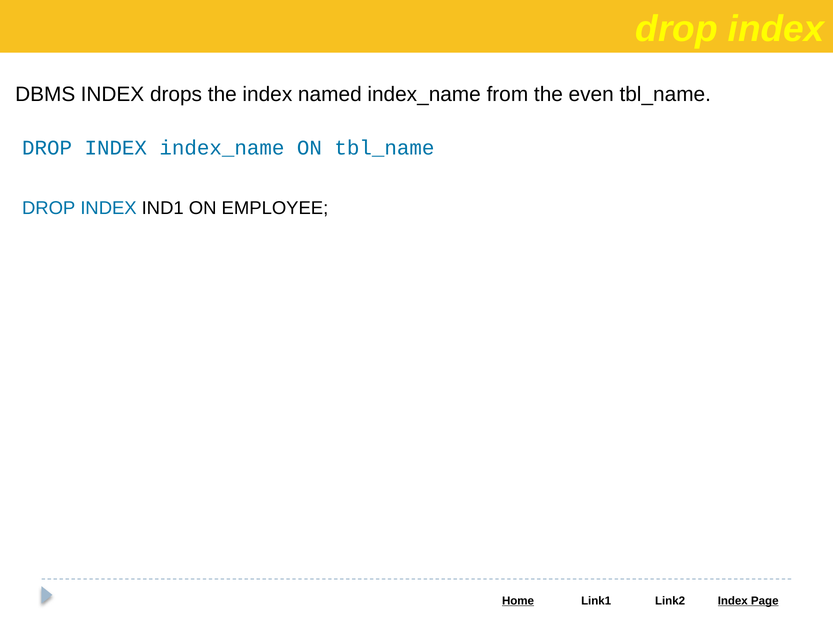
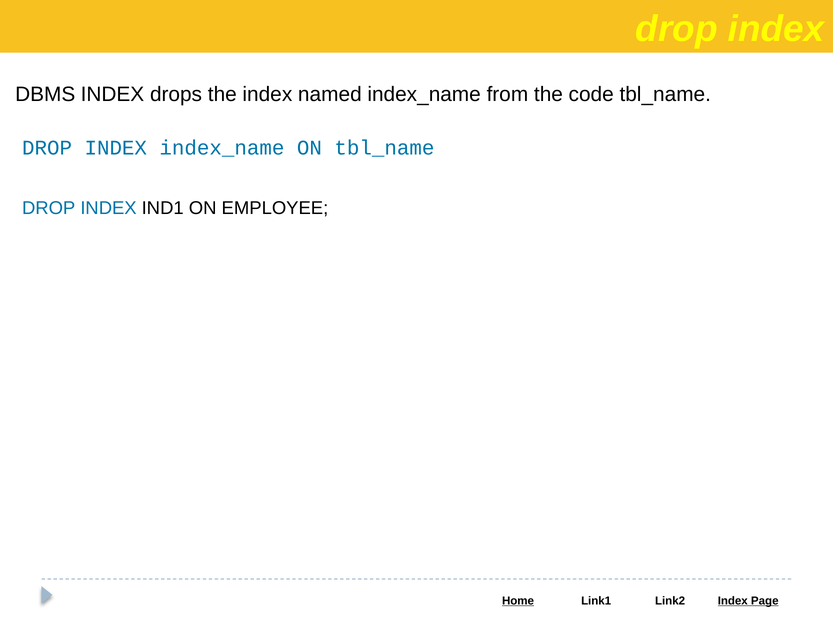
even: even -> code (591, 94)
